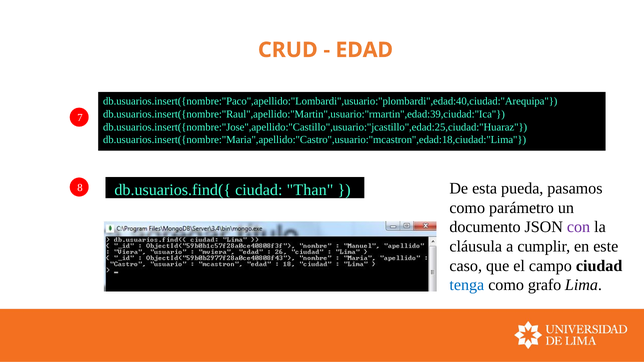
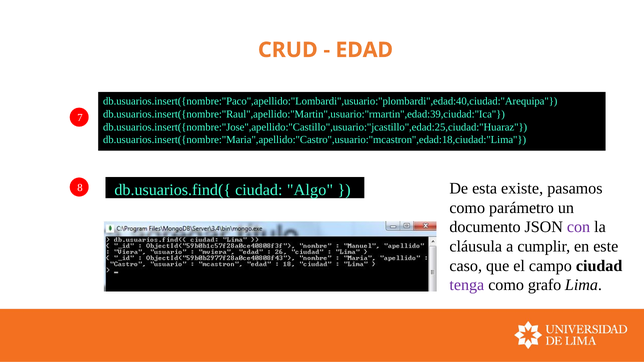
Than: Than -> Algo (310, 190)
pueda: pueda -> existe (522, 189)
tenga colour: blue -> purple (467, 285)
